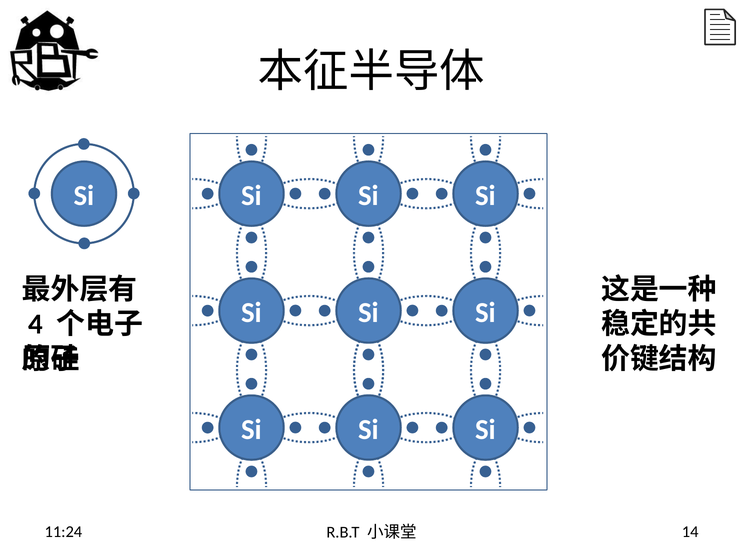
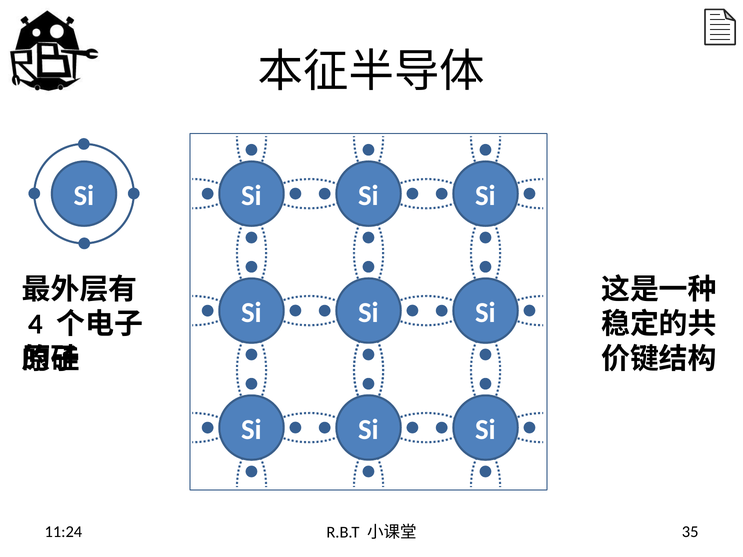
14: 14 -> 35 (690, 532)
